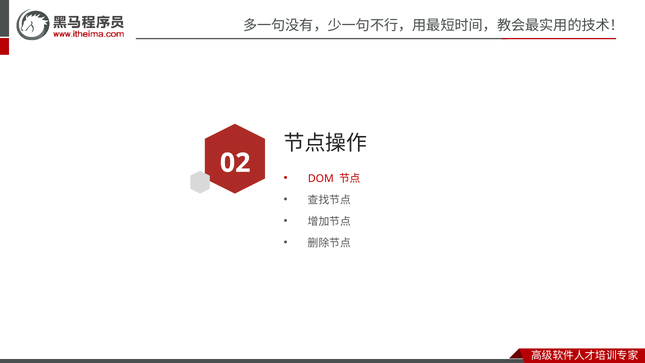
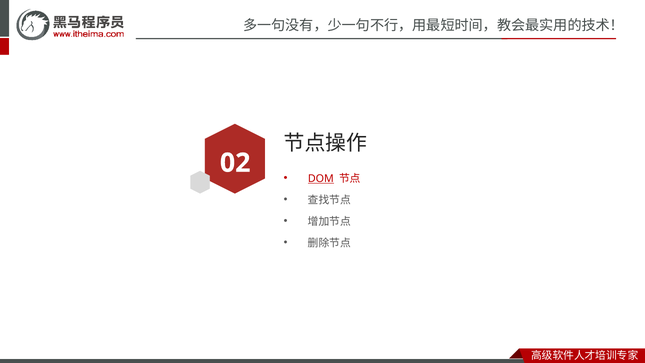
DOM underline: none -> present (321, 178)
